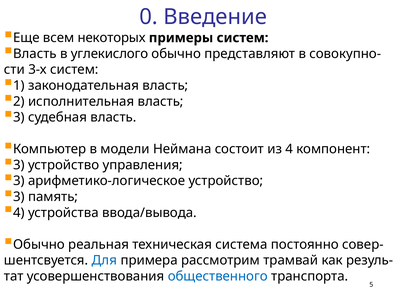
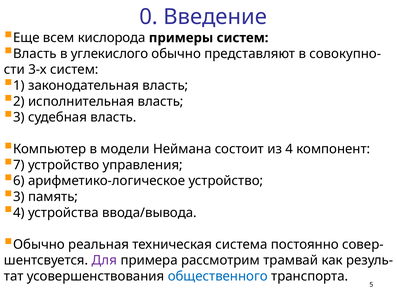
некоторых: некоторых -> кислорода (112, 38)
3: 3 -> 7 (19, 165)
3: 3 -> 6 (19, 181)
Для colour: blue -> purple (104, 260)
